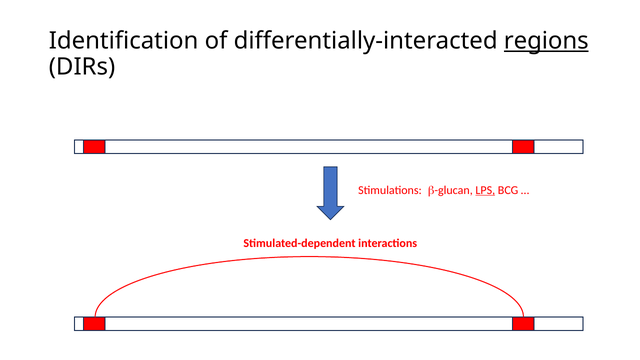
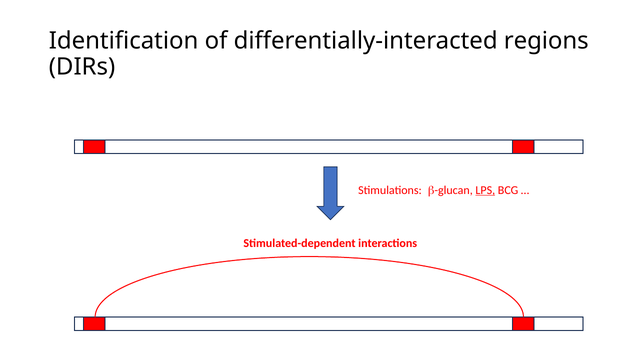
regions underline: present -> none (546, 41)
